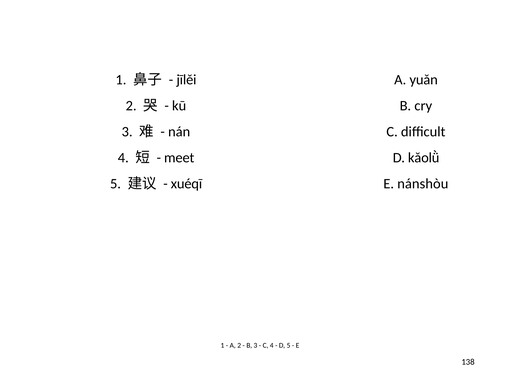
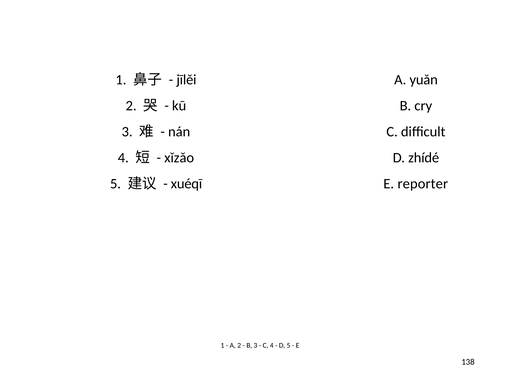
meet: meet -> xǐzǎo (179, 158)
kǎolǜ: kǎolǜ -> zhídé (424, 158)
nánshòu: nánshòu -> reporter (423, 184)
